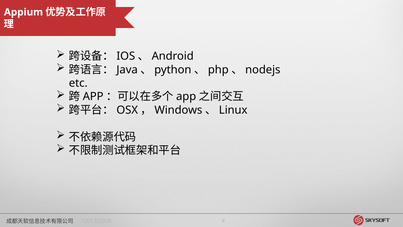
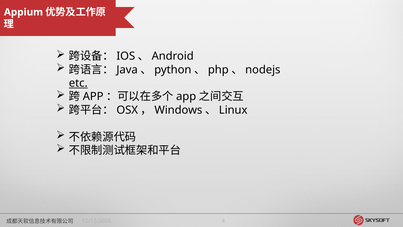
etc underline: none -> present (78, 83)
